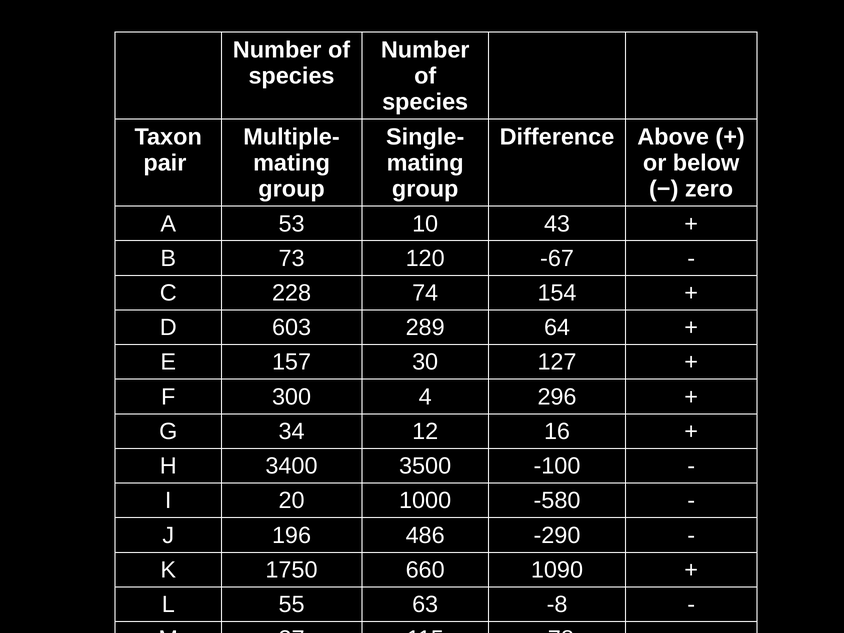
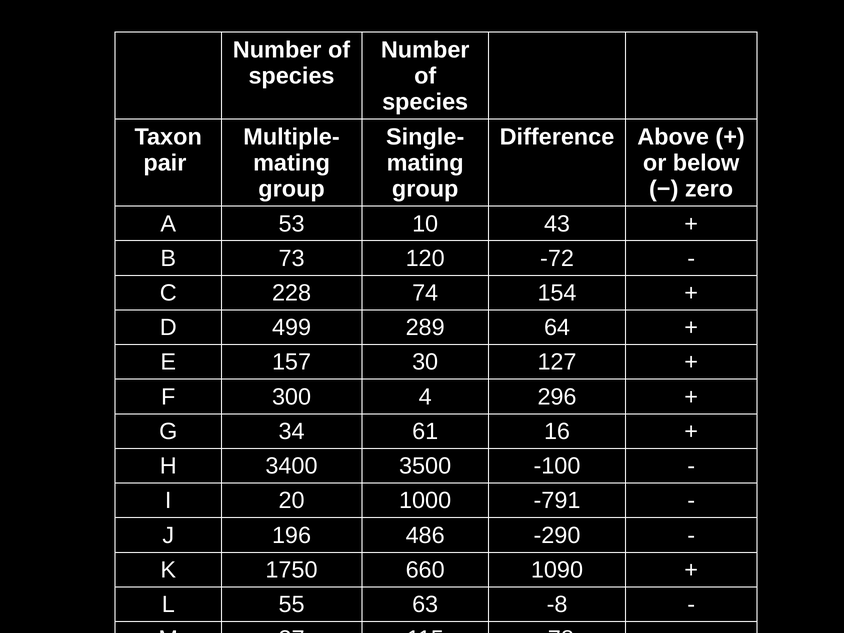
-67: -67 -> -72 (557, 258)
603: 603 -> 499 (292, 328)
34 12: 12 -> 61 (425, 432)
-580: -580 -> -791 (557, 501)
